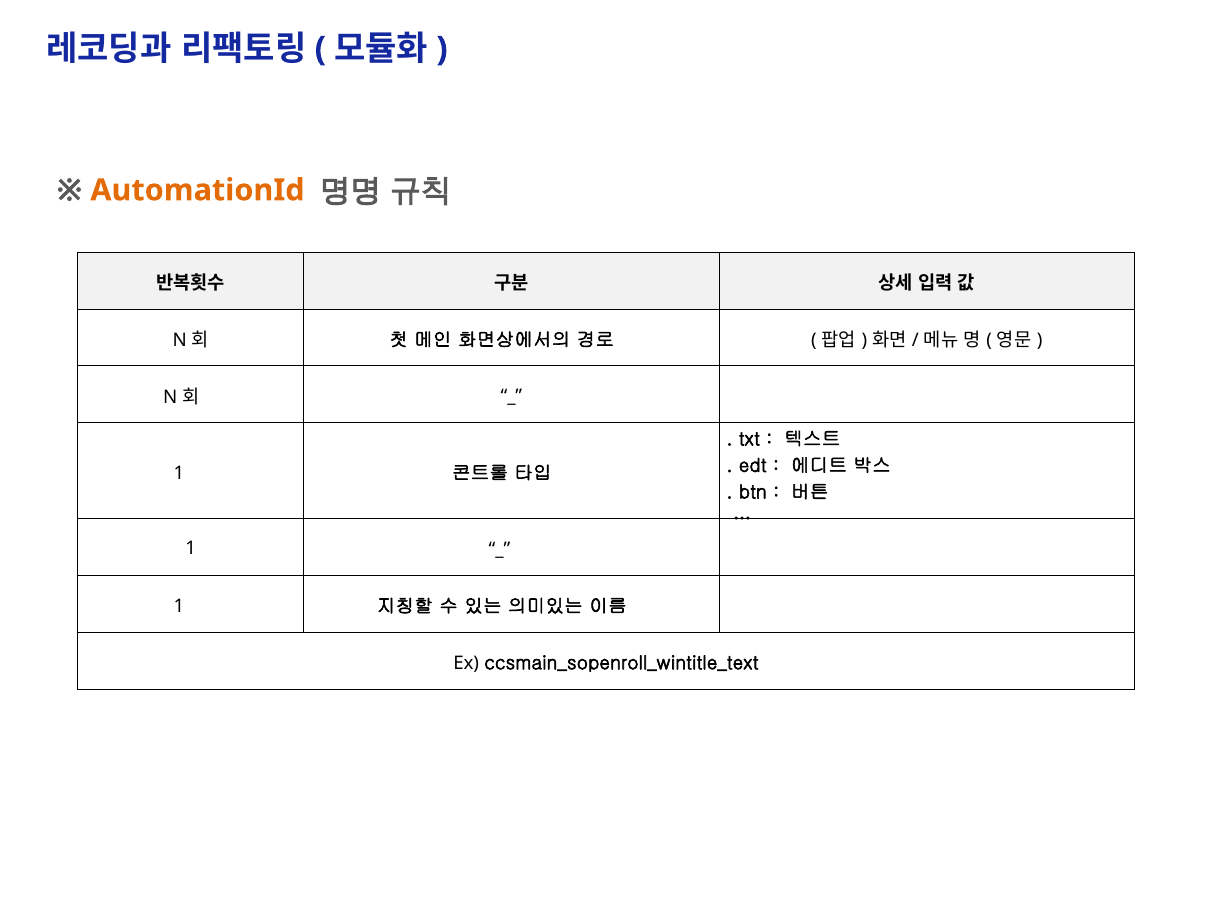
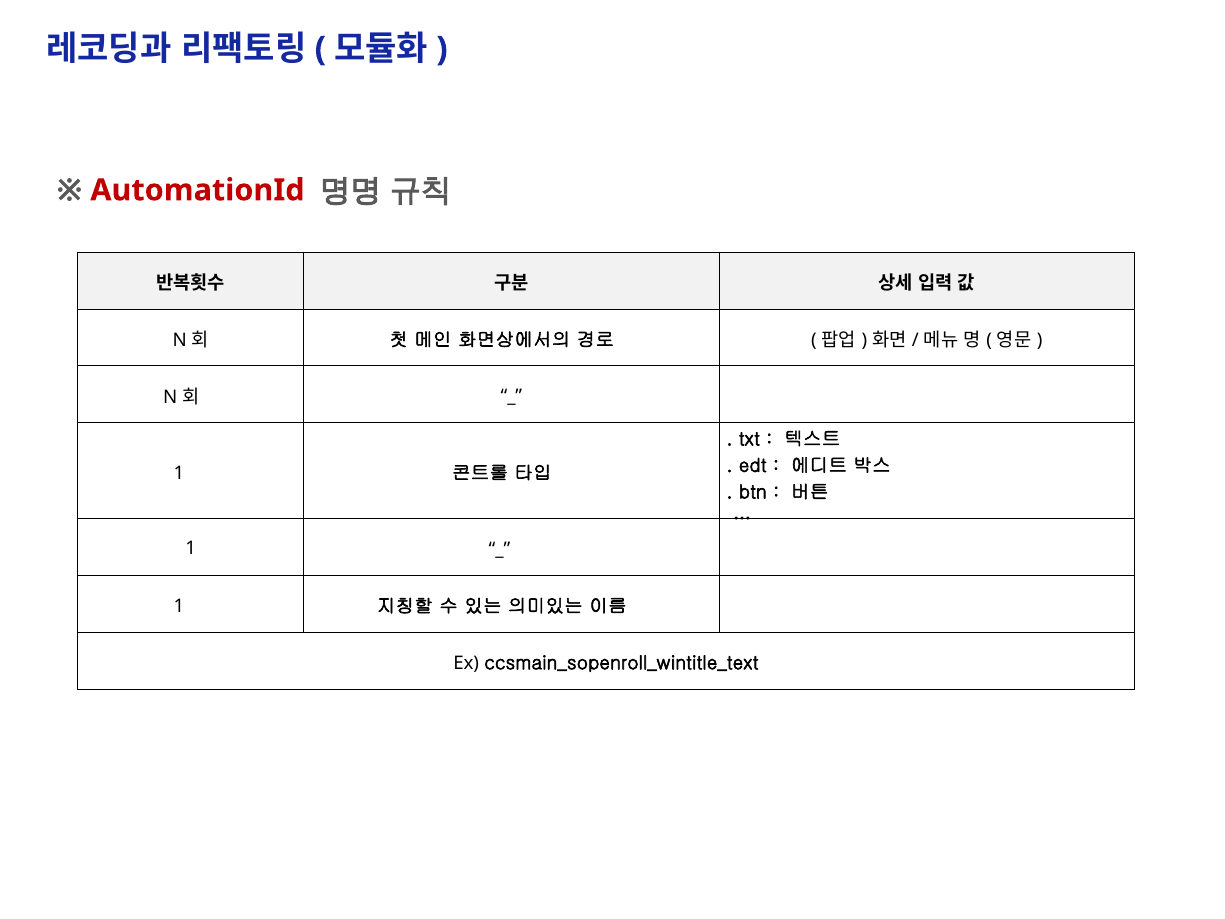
AutomationId colour: orange -> red (197, 190)
